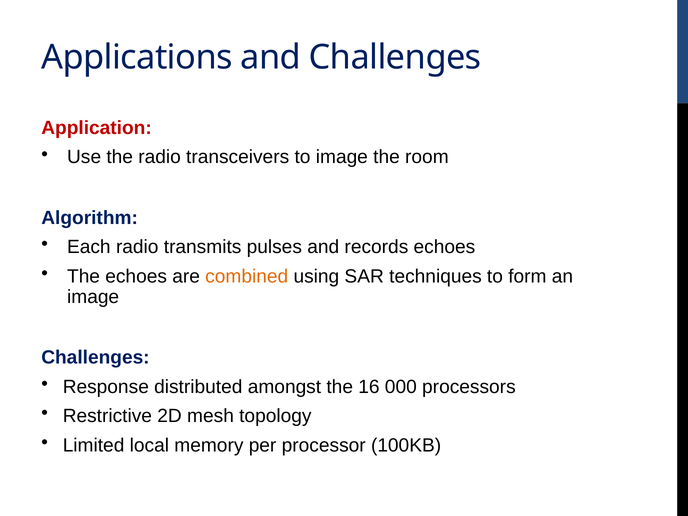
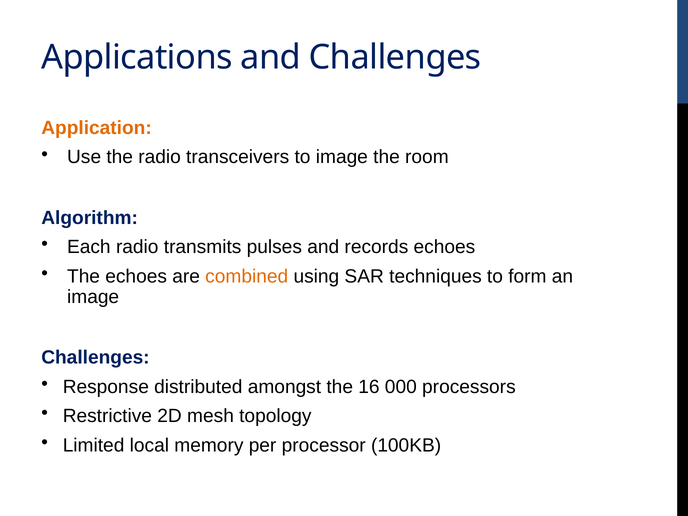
Application colour: red -> orange (97, 128)
